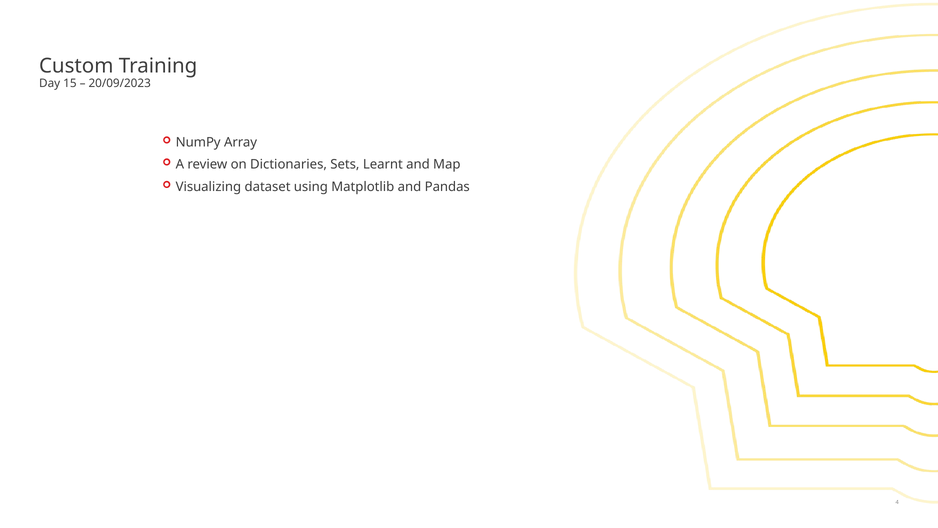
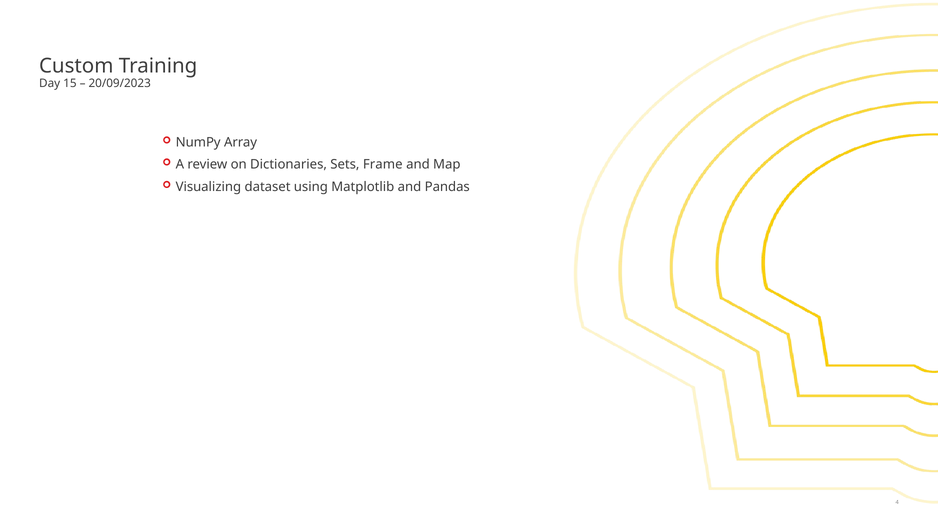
Learnt: Learnt -> Frame (383, 164)
